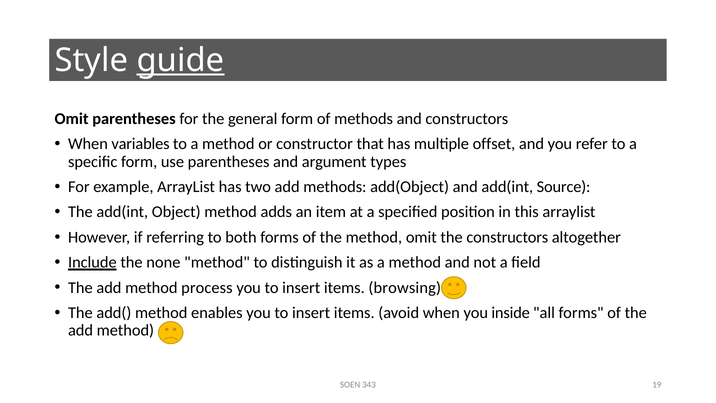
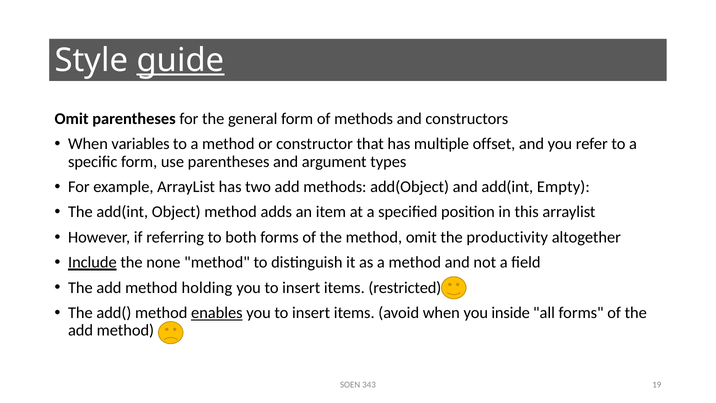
Source: Source -> Empty (563, 187)
the constructors: constructors -> productivity (507, 237)
process: process -> holding (207, 287)
browsing: browsing -> restricted (405, 287)
enables underline: none -> present (217, 313)
